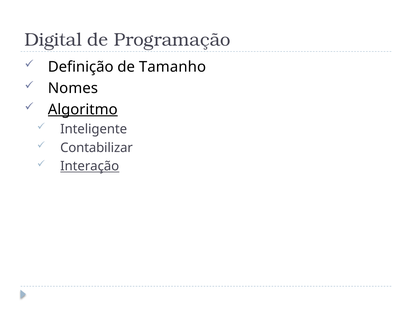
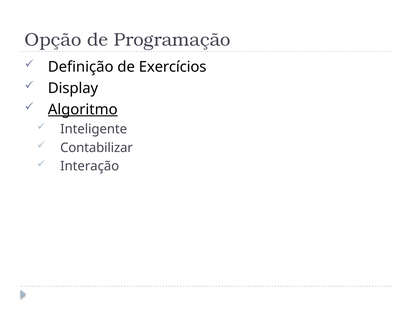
Digital: Digital -> Opção (53, 40)
Tamanho: Tamanho -> Exercícios (173, 67)
Nomes: Nomes -> Display (73, 88)
Interação underline: present -> none (90, 166)
